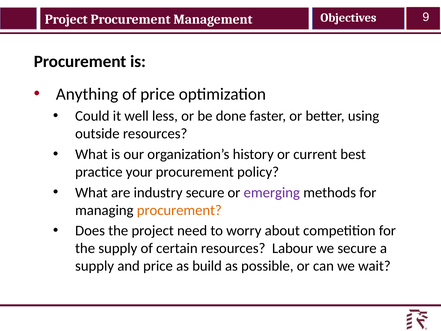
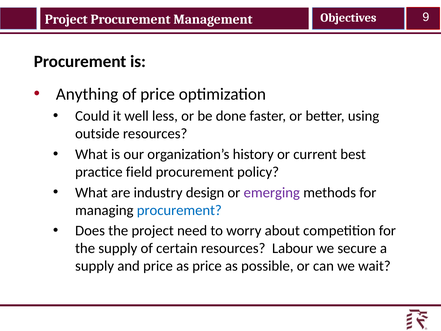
your: your -> field (139, 172)
industry secure: secure -> design (205, 192)
procurement colour: orange -> blue (179, 210)
as build: build -> price (207, 266)
